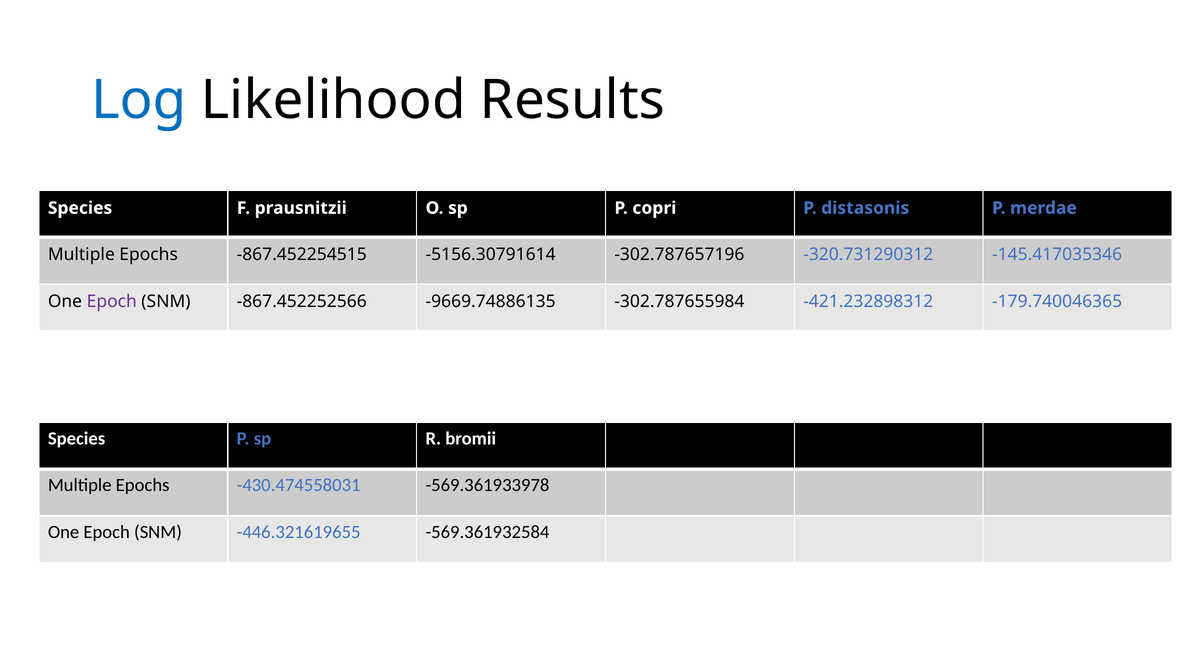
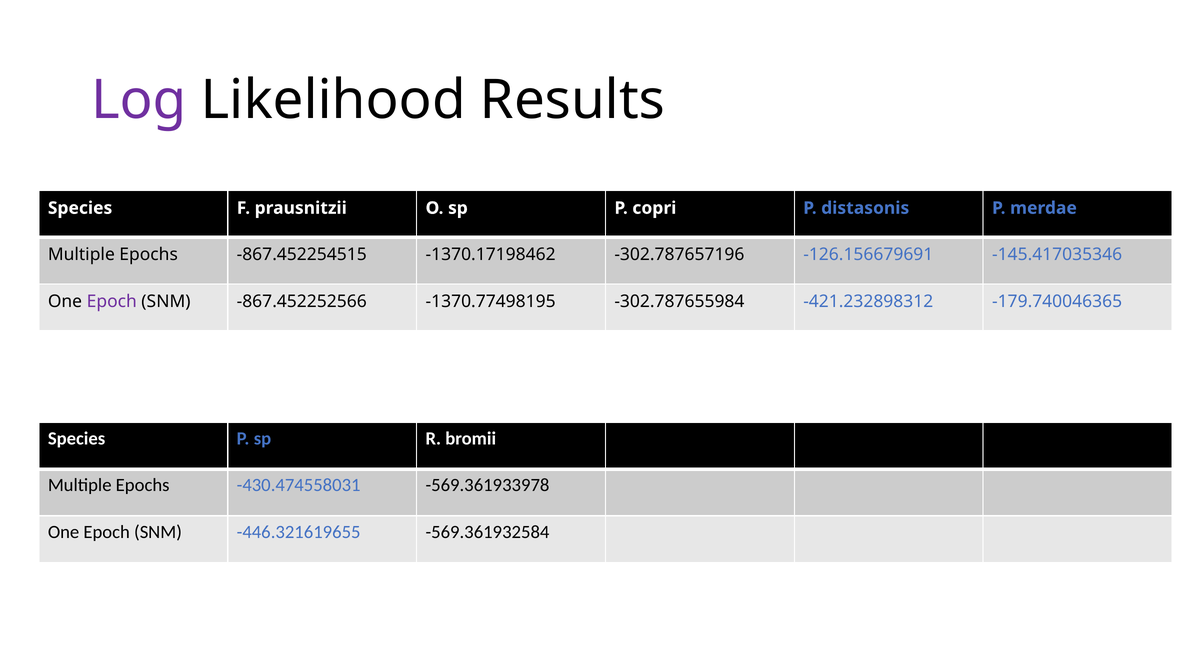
Log colour: blue -> purple (139, 100)
-5156.30791614: -5156.30791614 -> -1370.17198462 (491, 255)
-320.731290312: -320.731290312 -> -126.156679691 (868, 255)
-9669.74886135: -9669.74886135 -> -1370.77498195 (491, 301)
